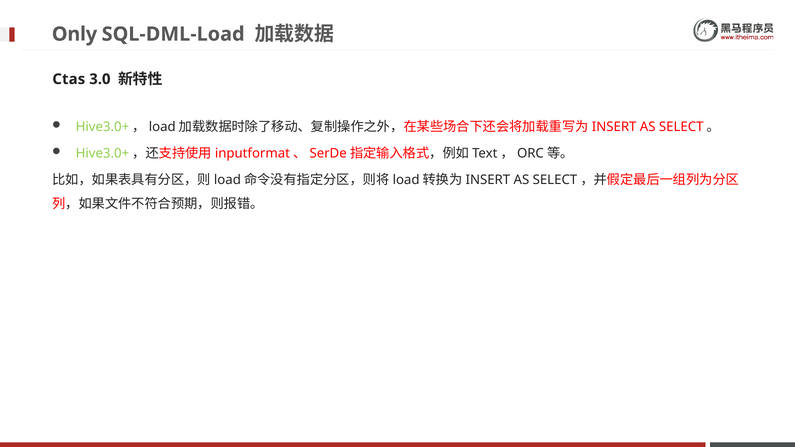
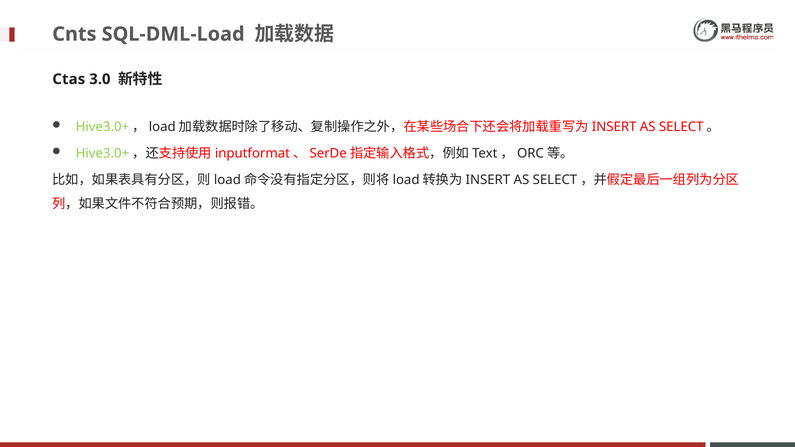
Only: Only -> Cnts (74, 34)
